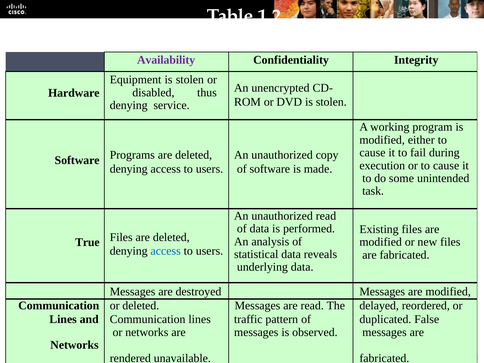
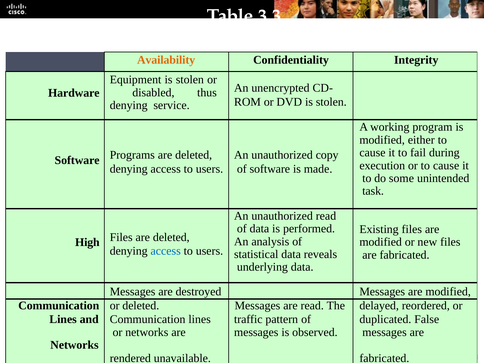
1.2: 1.2 -> 3.3 (270, 16)
Availability colour: purple -> orange (166, 60)
True: True -> High (87, 242)
